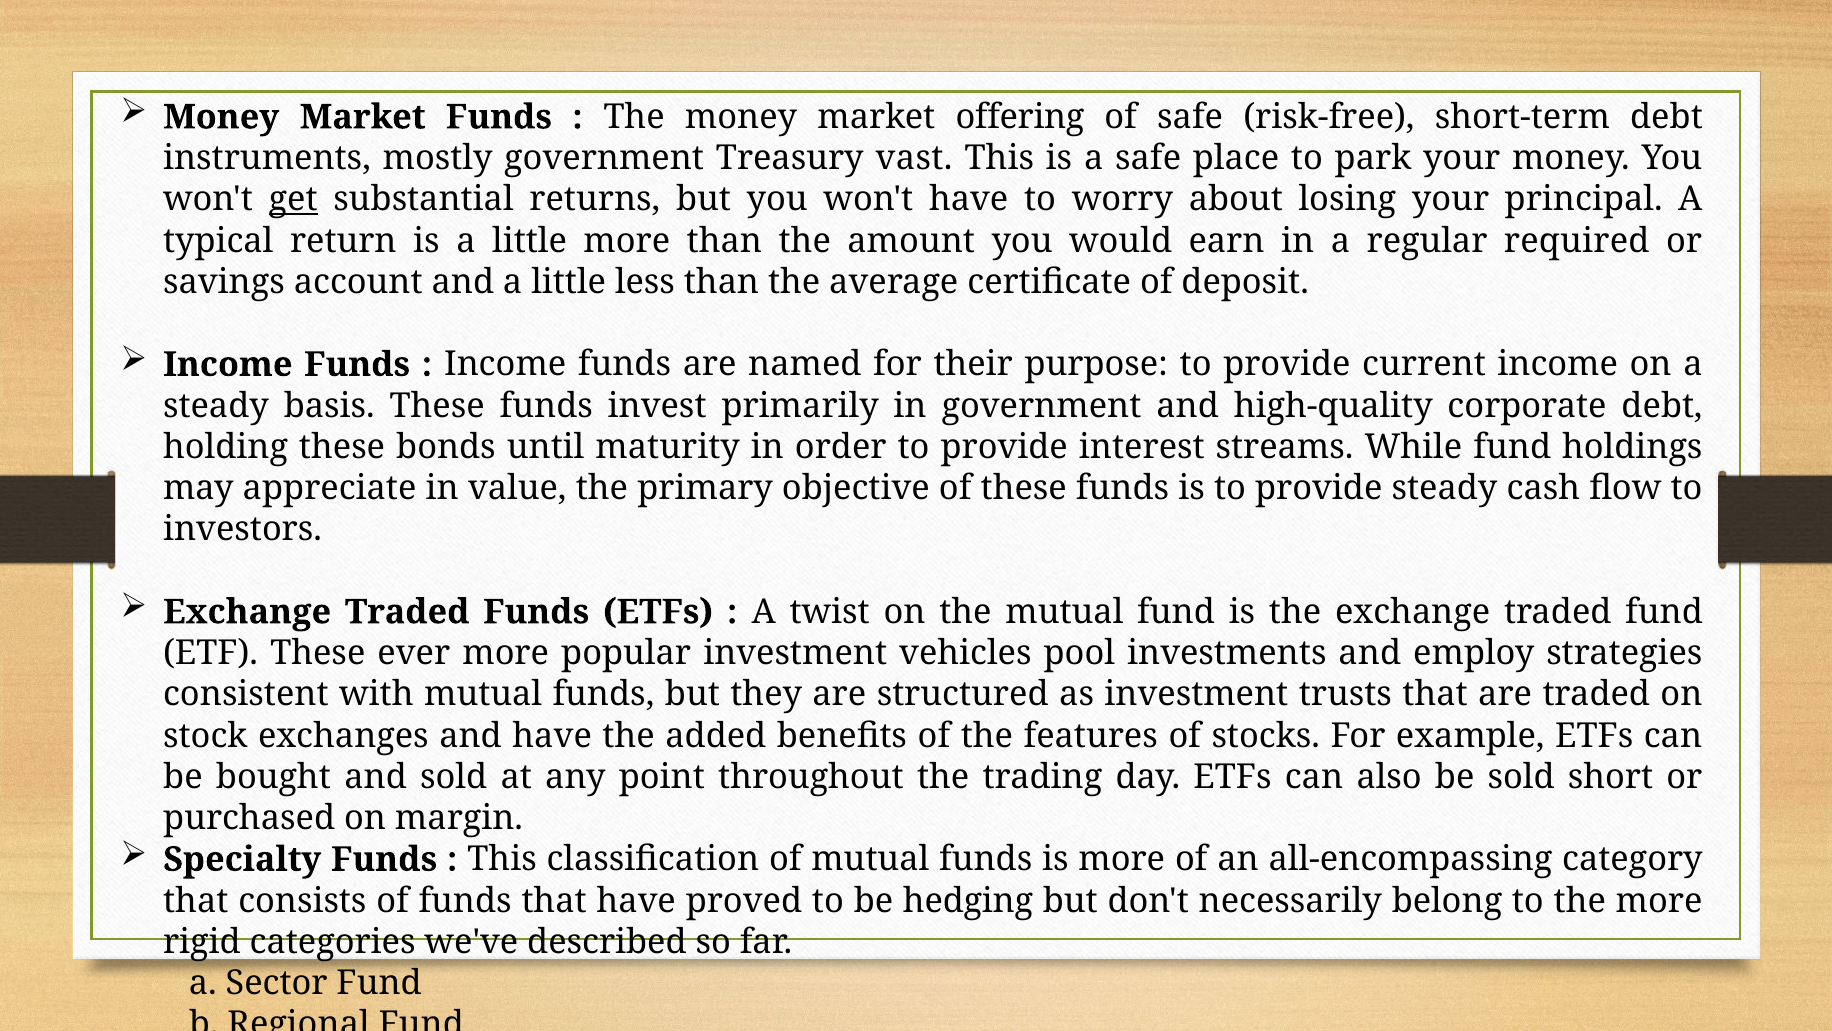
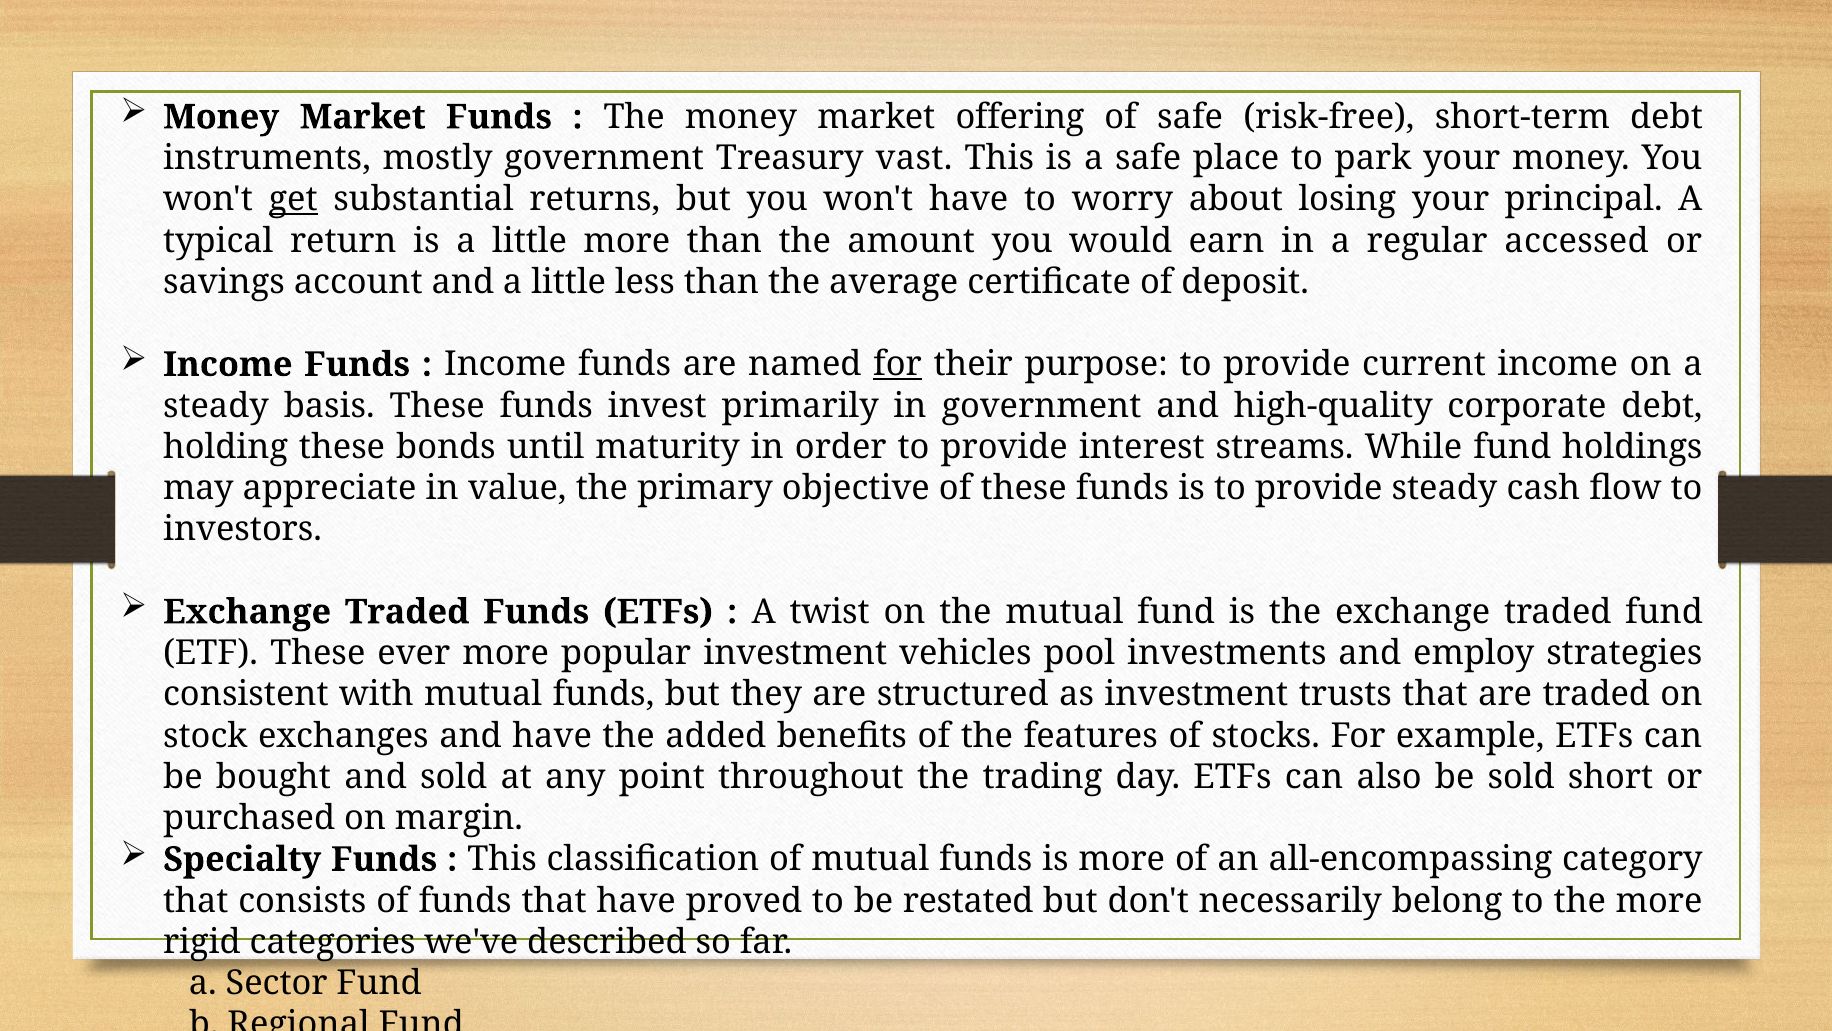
required: required -> accessed (1577, 241)
for underline: none -> present (897, 364)
hedging: hedging -> restated (968, 900)
